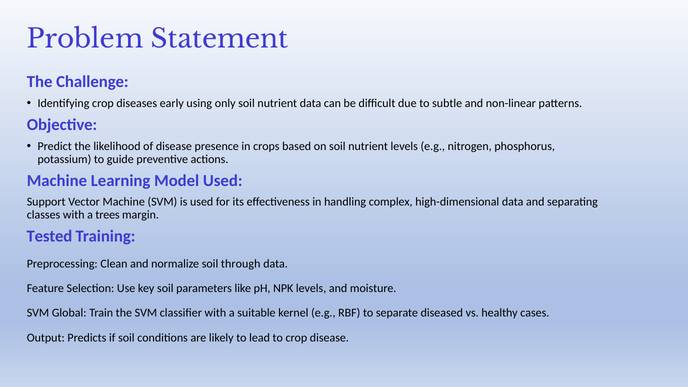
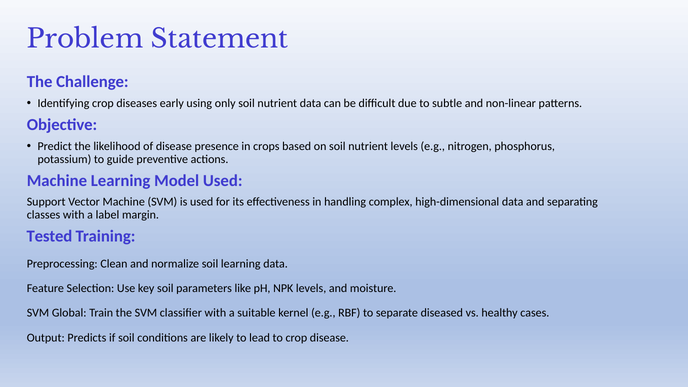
trees: trees -> label (107, 215)
soil through: through -> learning (241, 264)
